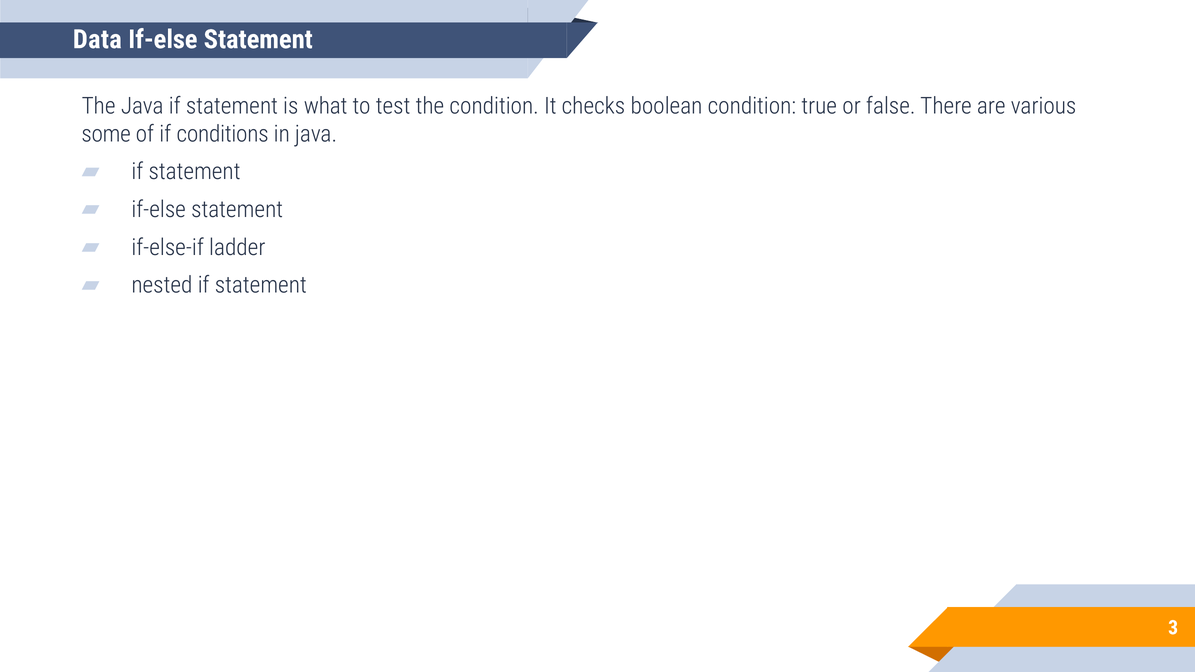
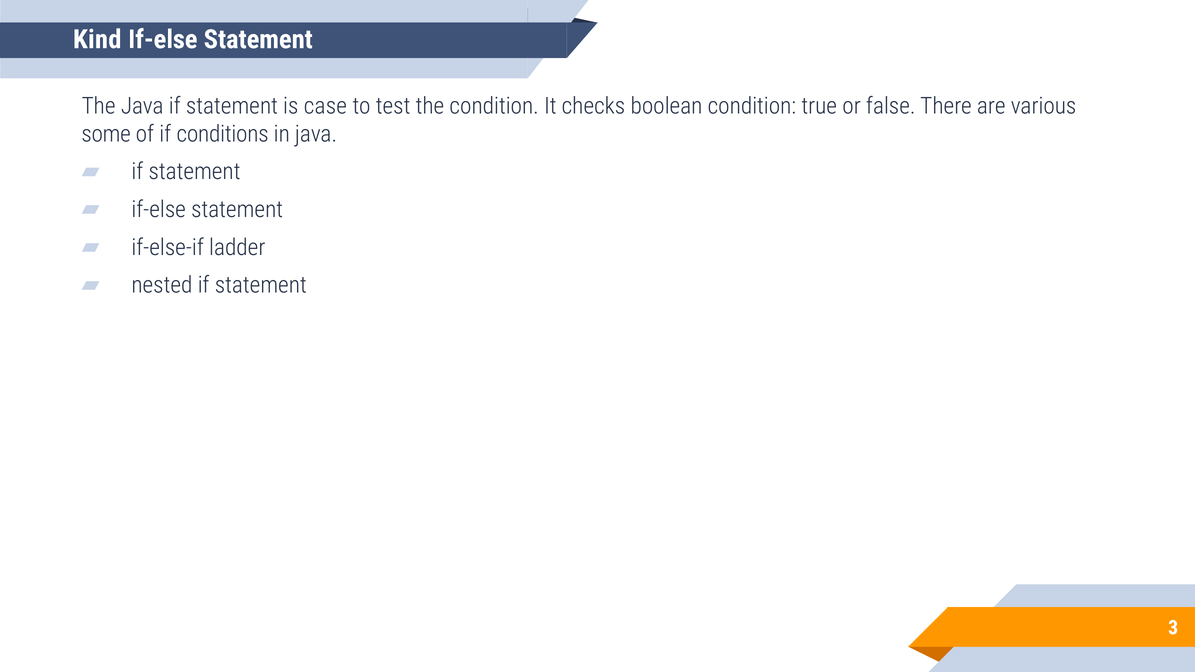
Data: Data -> Kind (97, 39)
what: what -> case (325, 106)
